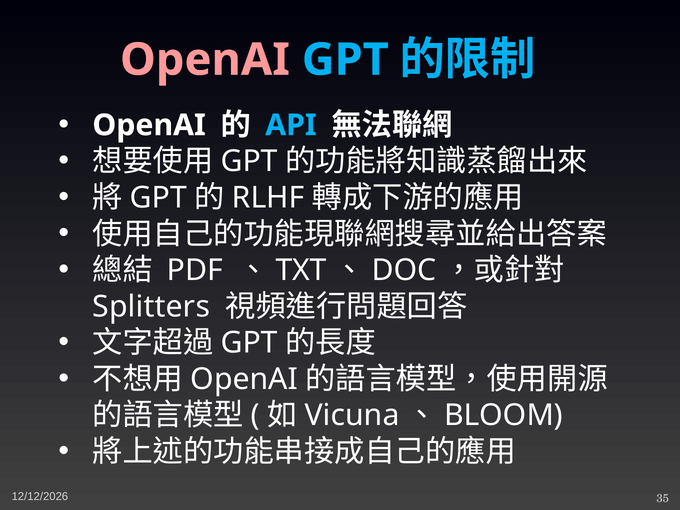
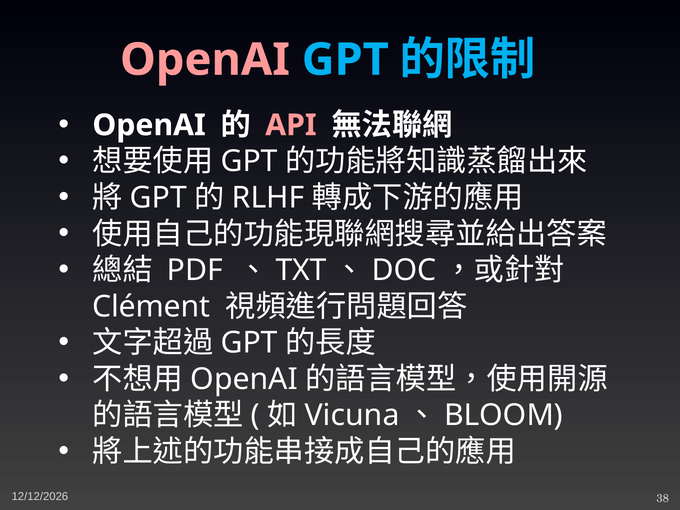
API colour: light blue -> pink (291, 125)
Splitters: Splitters -> Clément (151, 307)
35: 35 -> 38 (663, 499)
